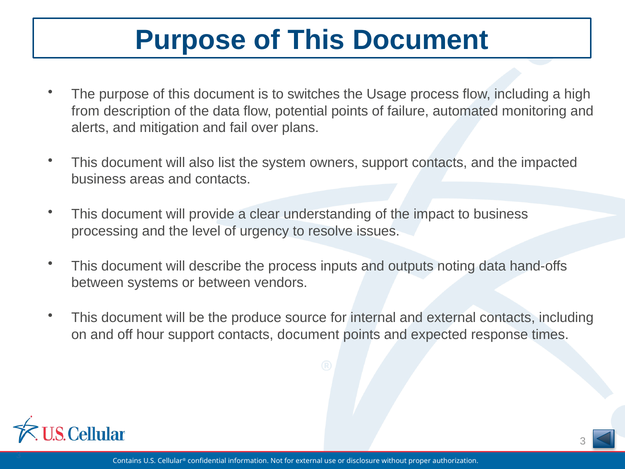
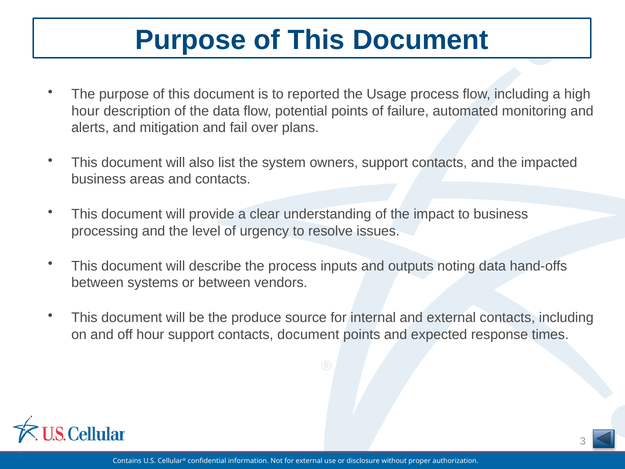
switches: switches -> reported (314, 94)
from: from -> hour (85, 111)
